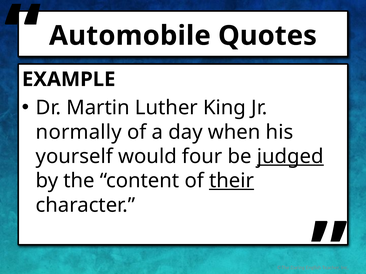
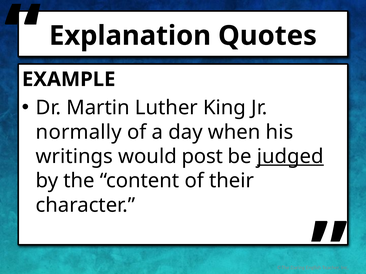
Automobile: Automobile -> Explanation (130, 36)
yourself: yourself -> writings (74, 157)
four: four -> post (202, 157)
their underline: present -> none (232, 181)
